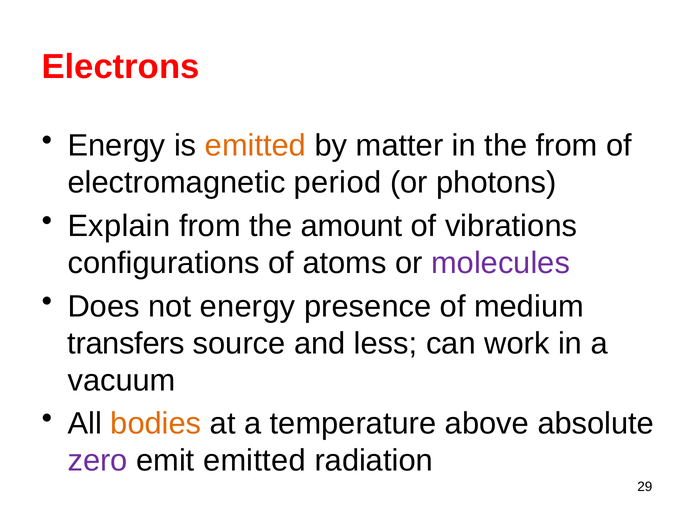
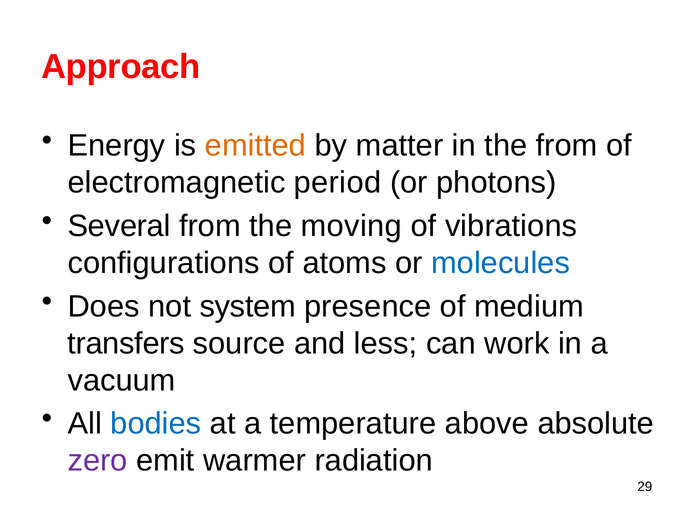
Electrons: Electrons -> Approach (121, 67)
Explain: Explain -> Several (119, 226)
amount: amount -> moving (351, 226)
molecules colour: purple -> blue (501, 263)
not energy: energy -> system (248, 306)
bodies colour: orange -> blue (156, 423)
emit emitted: emitted -> warmer (255, 460)
